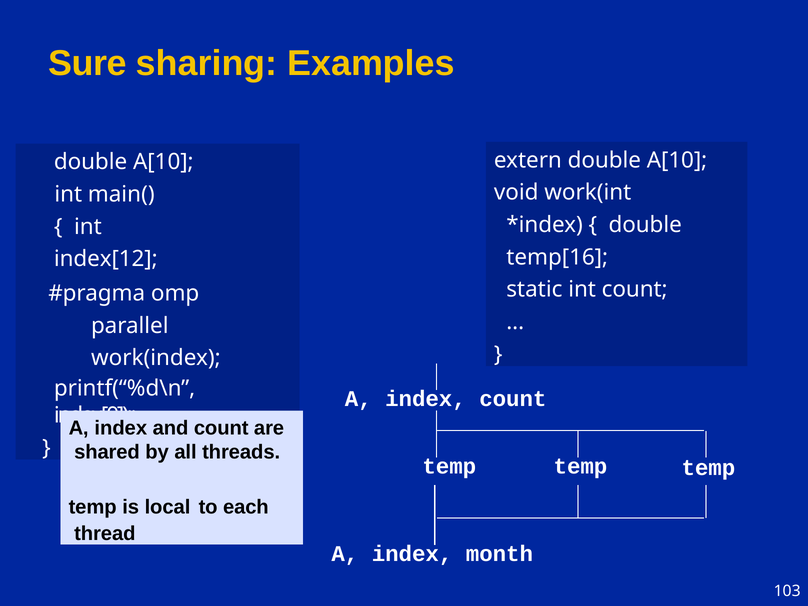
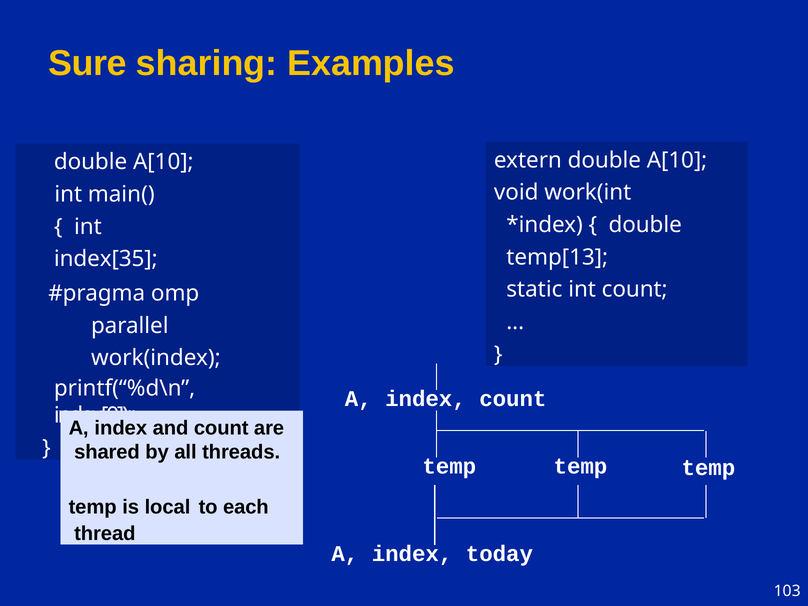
temp[16: temp[16 -> temp[13 (557, 257)
index[12: index[12 -> index[35 (106, 259)
month: month -> today (499, 554)
